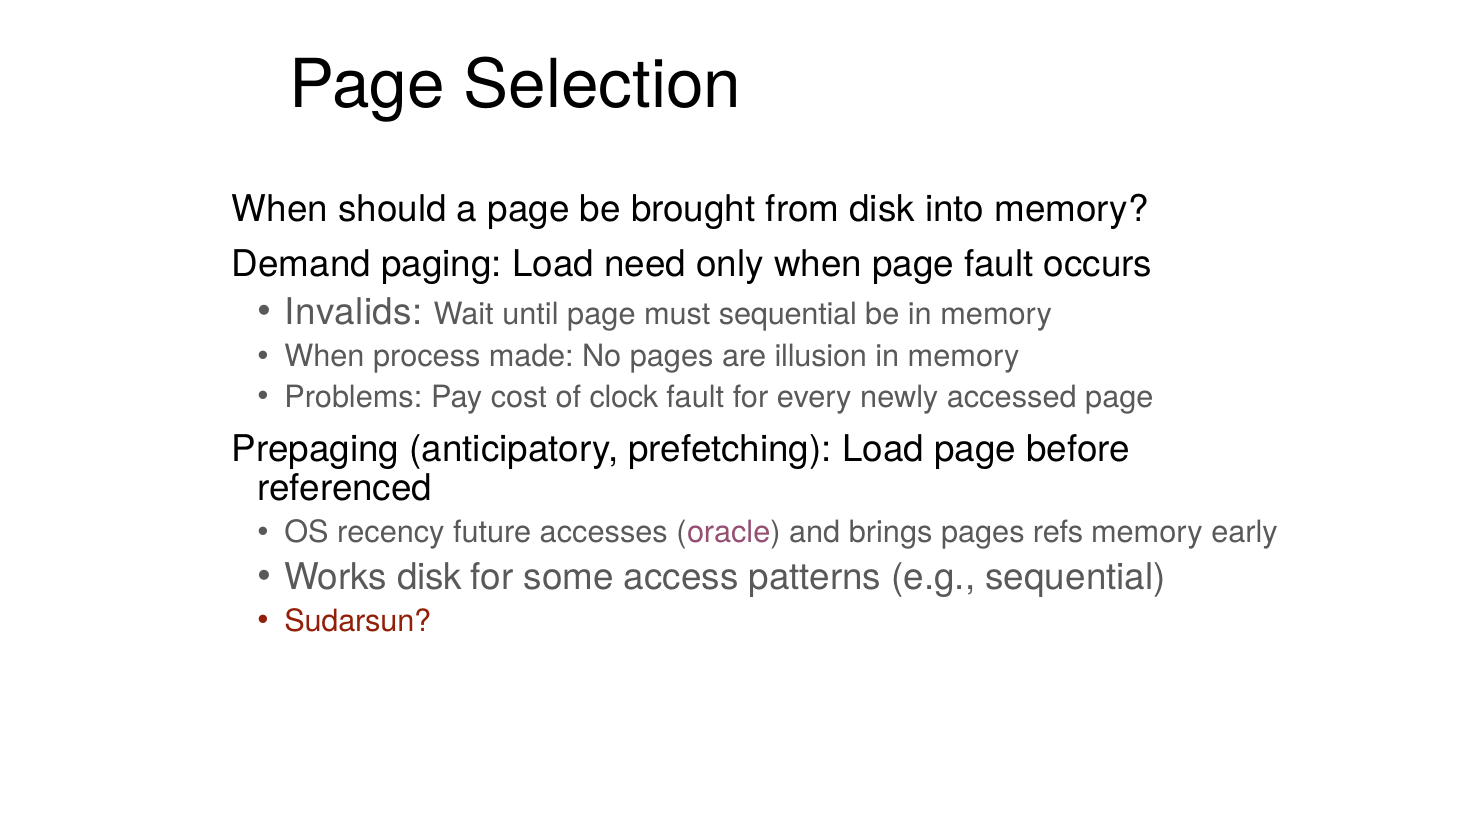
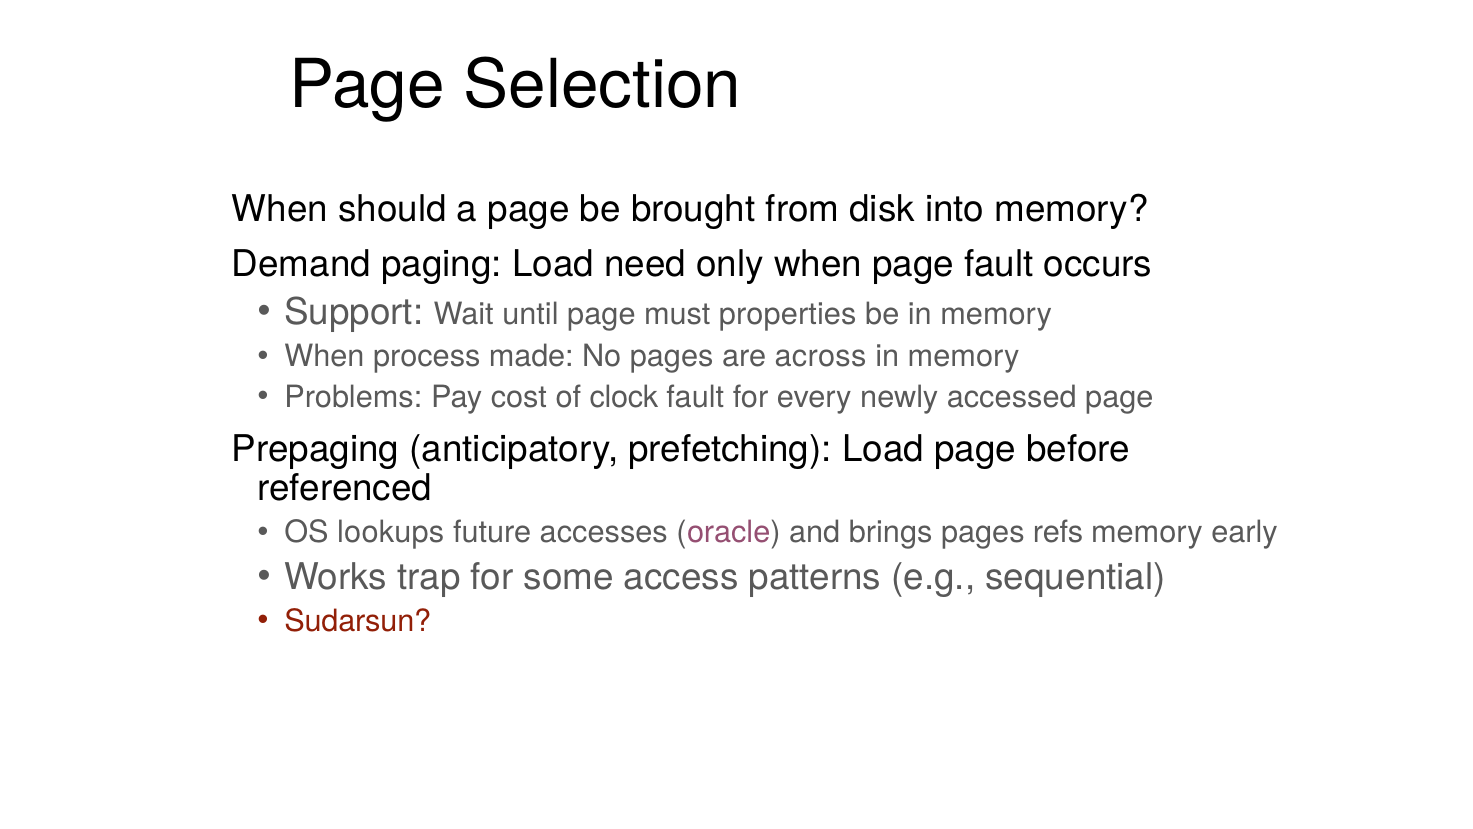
Invalids: Invalids -> Support (354, 312)
must sequential: sequential -> properties (788, 314)
illusion: illusion -> across (821, 356)
recency: recency -> lookups (391, 533)
Works disk: disk -> trap (429, 577)
